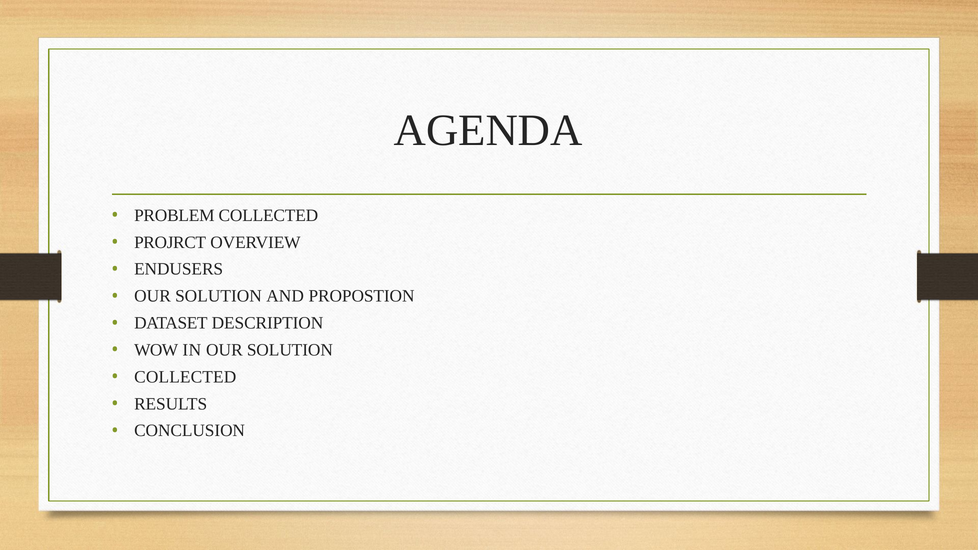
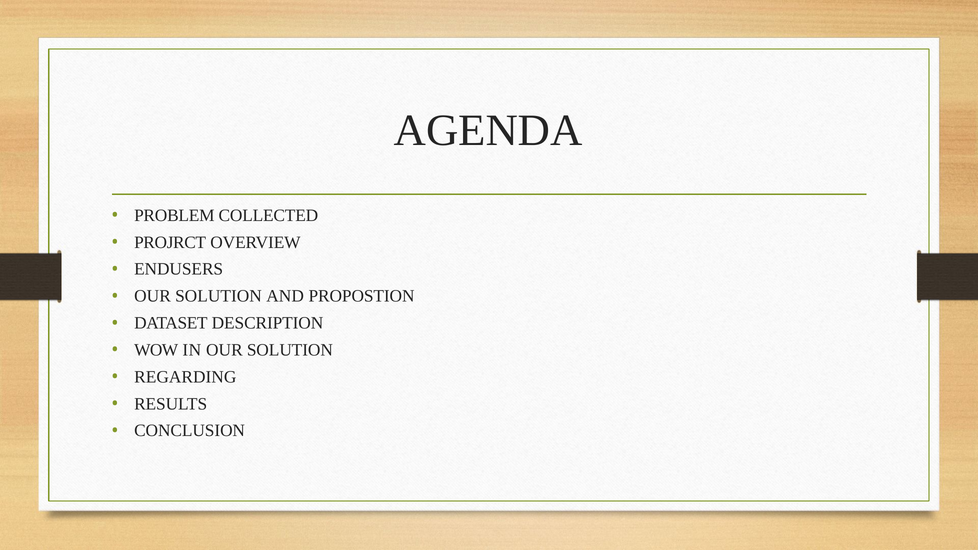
COLLECTED: COLLECTED -> REGARDING (185, 377)
